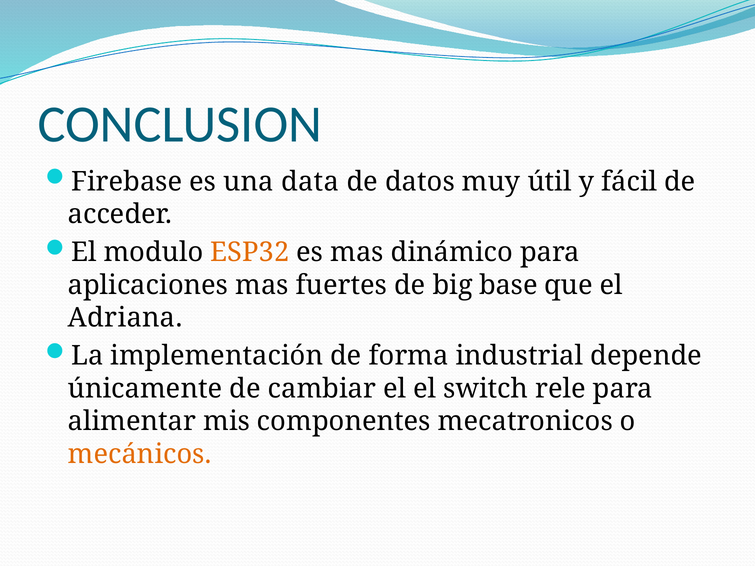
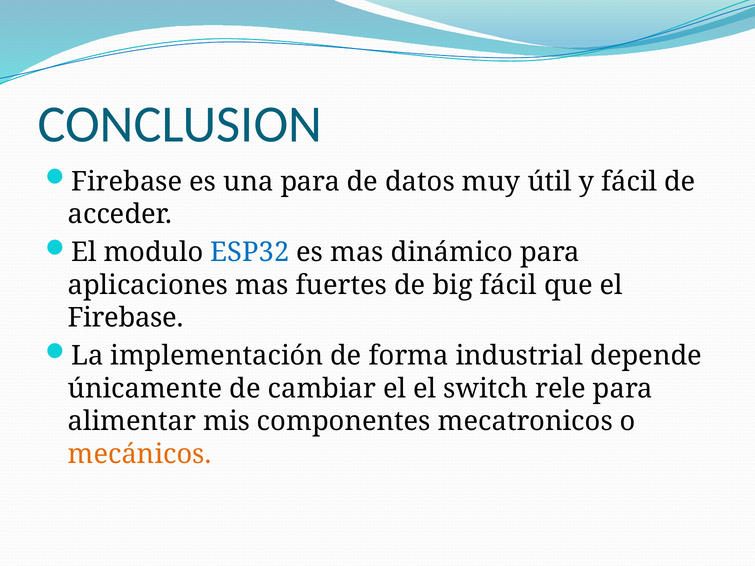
una data: data -> para (310, 182)
ESP32 colour: orange -> blue (250, 253)
big base: base -> fácil (508, 285)
Adriana: Adriana -> Firebase (125, 318)
